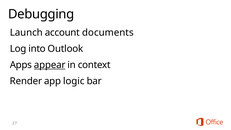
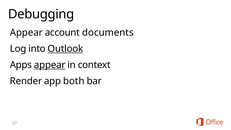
Launch: Launch -> Appear (26, 33)
Outlook underline: none -> present (65, 49)
logic: logic -> both (74, 81)
